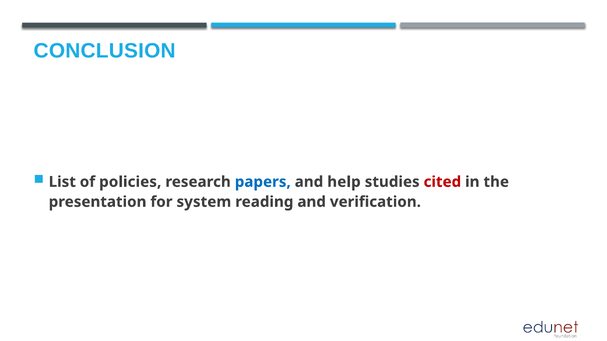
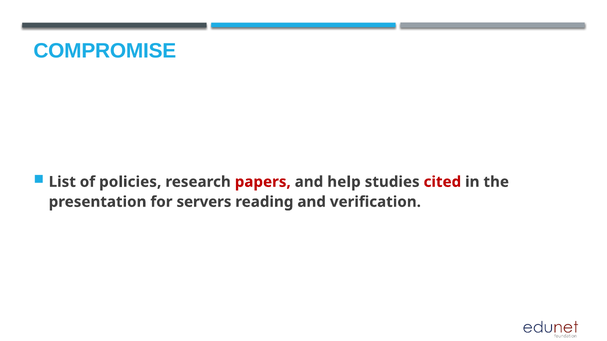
CONCLUSION: CONCLUSION -> COMPROMISE (105, 51)
papers colour: blue -> red (263, 182)
system: system -> servers (204, 202)
